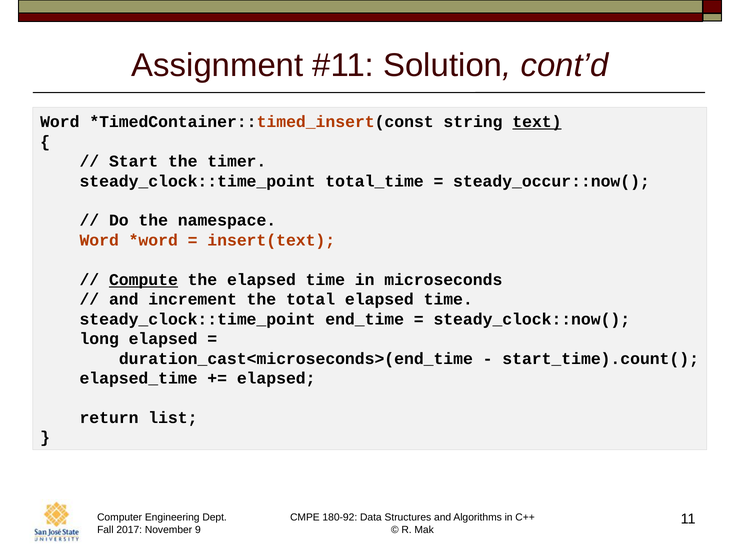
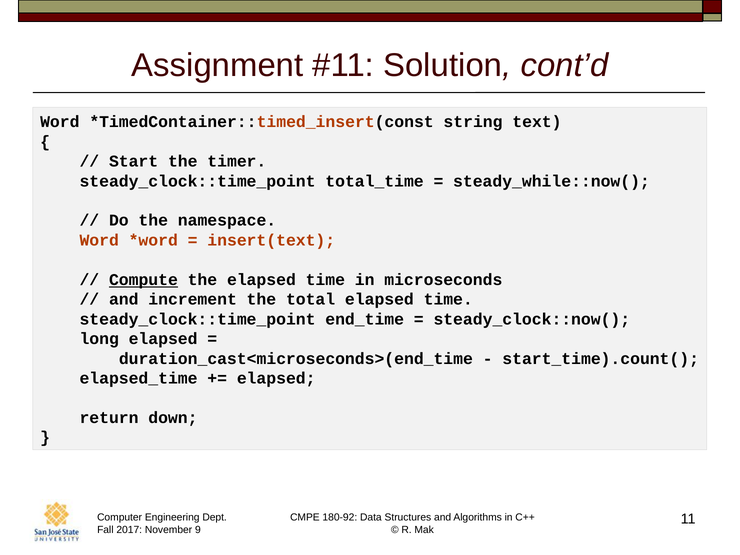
text underline: present -> none (537, 122)
steady_occur::now(: steady_occur::now( -> steady_while::now( (551, 181)
list: list -> down (173, 418)
